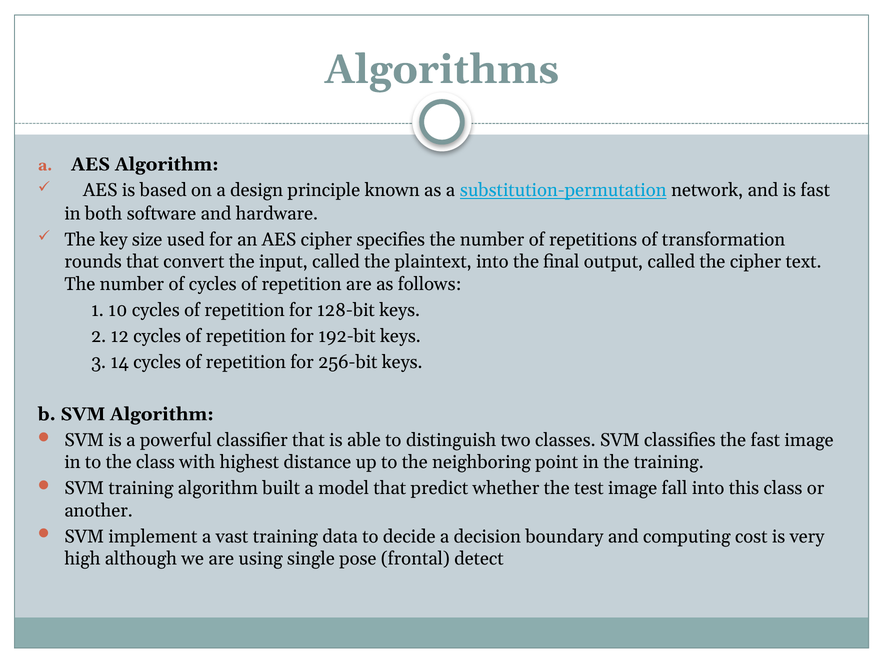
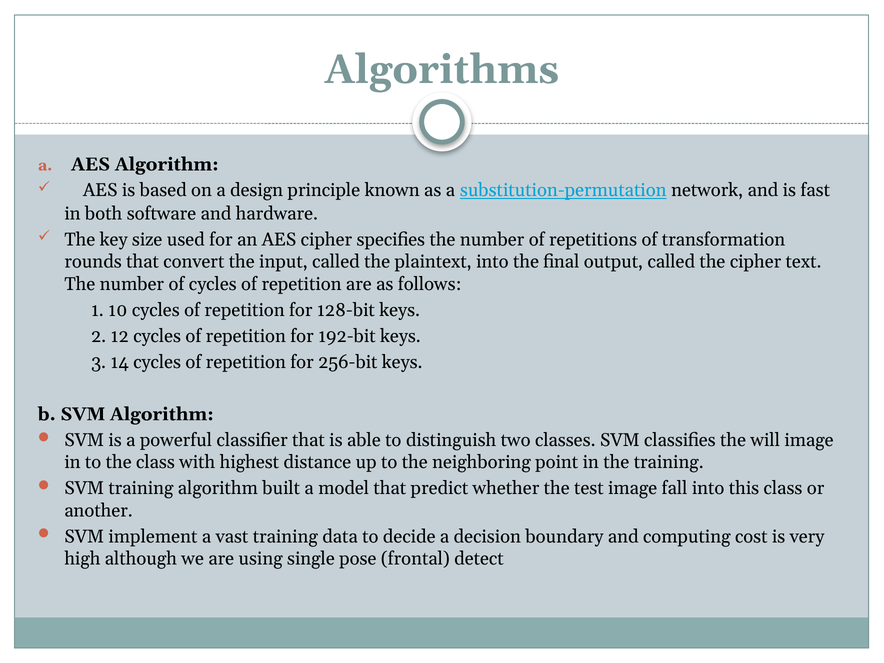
the fast: fast -> will (765, 440)
